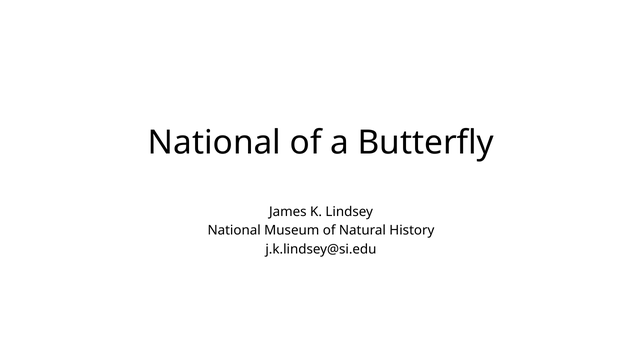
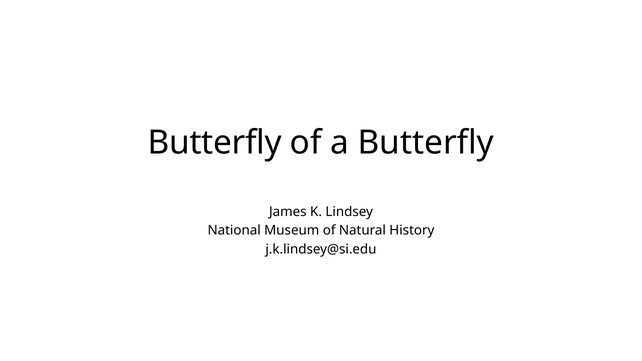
National: National -> Butterfly (215, 143)
